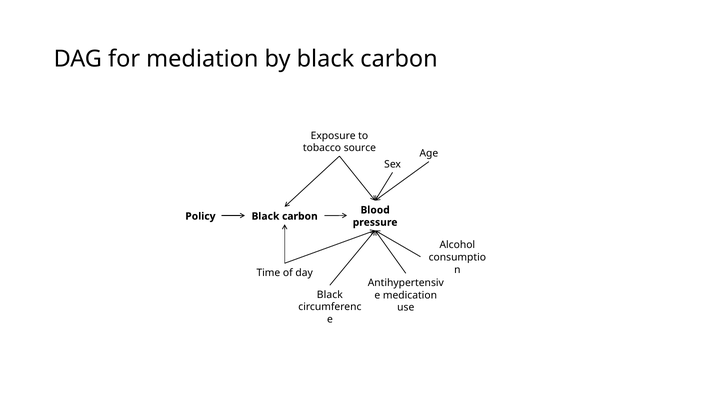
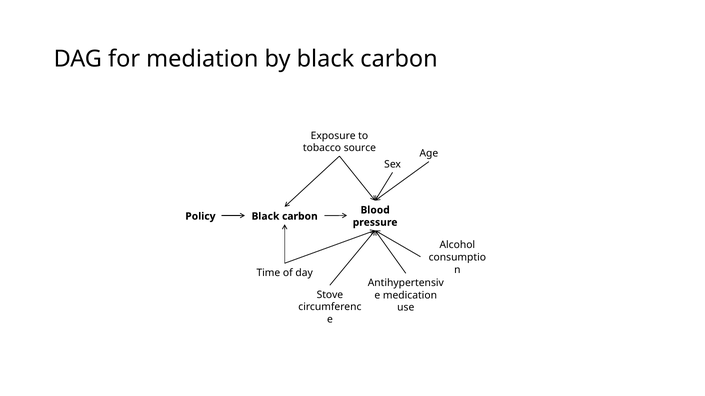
Black: Black -> Stove (330, 295)
